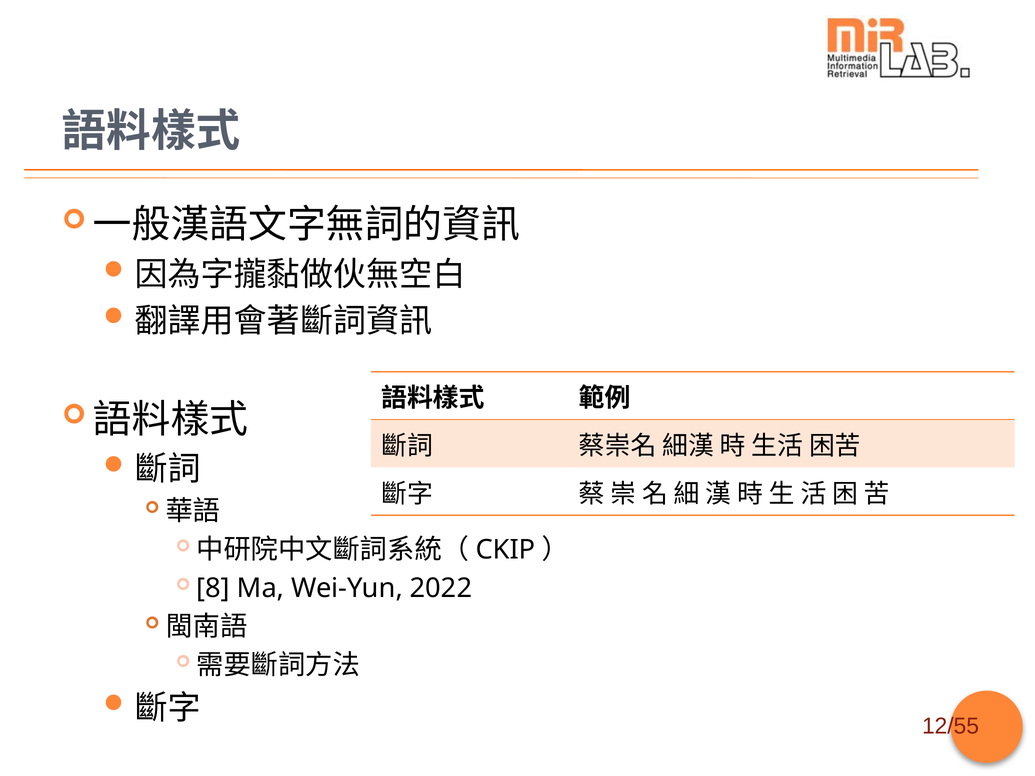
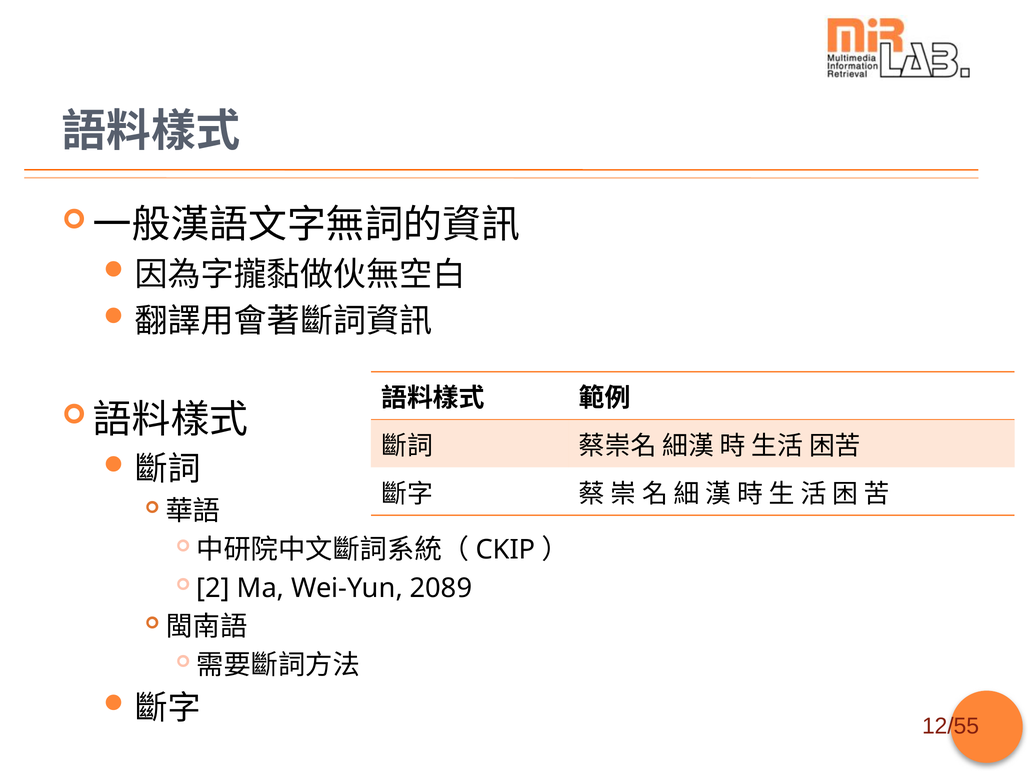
8: 8 -> 2 (213, 588)
2022: 2022 -> 2089 (441, 588)
